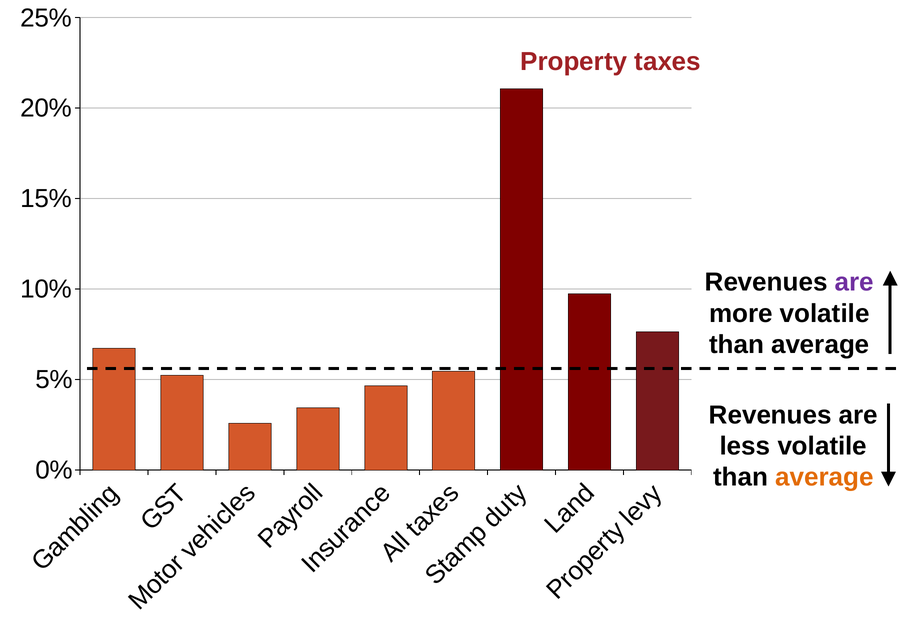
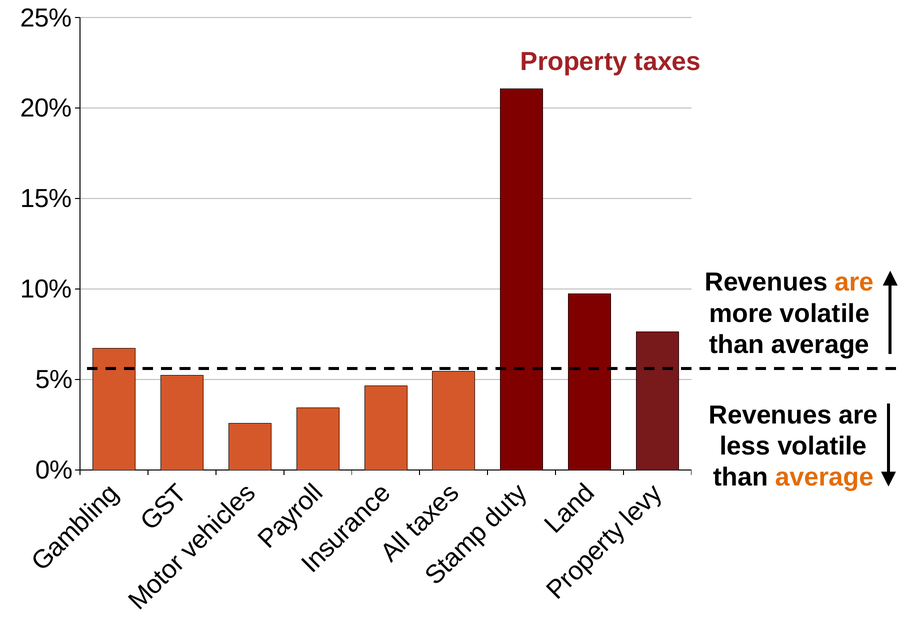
are colour: purple -> orange (854, 283)
